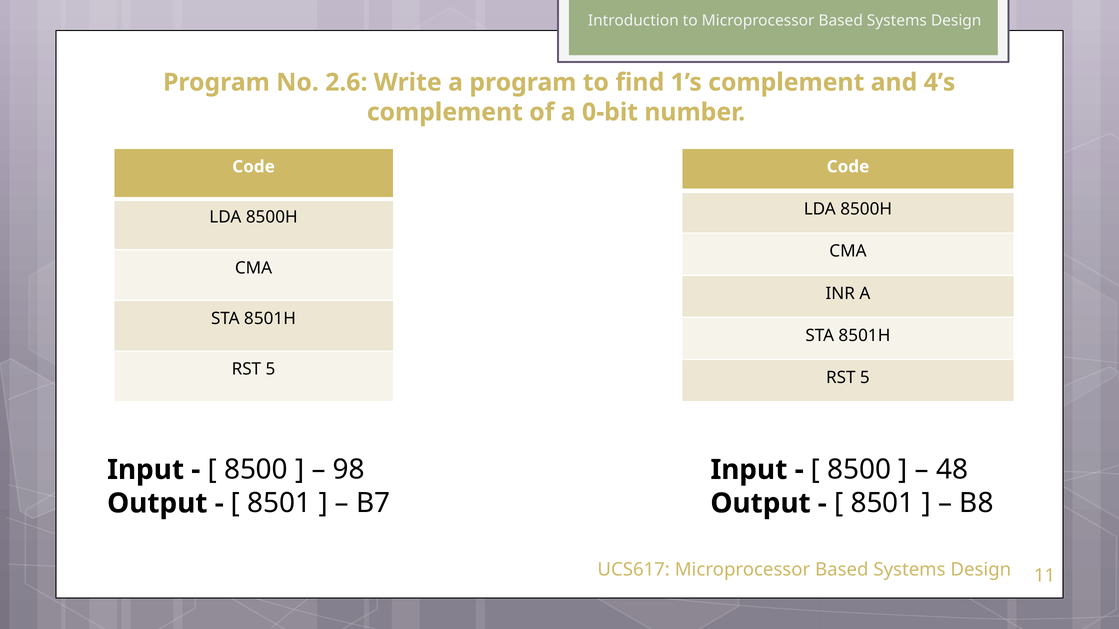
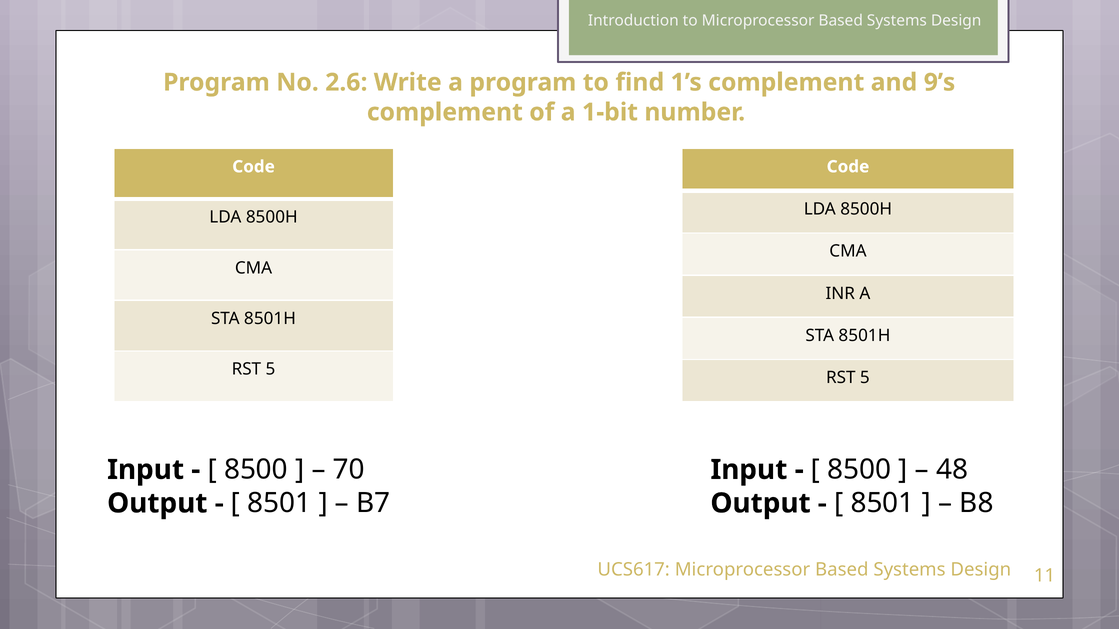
4’s: 4’s -> 9’s (940, 82)
0-bit: 0-bit -> 1-bit (610, 112)
98: 98 -> 70 (349, 470)
